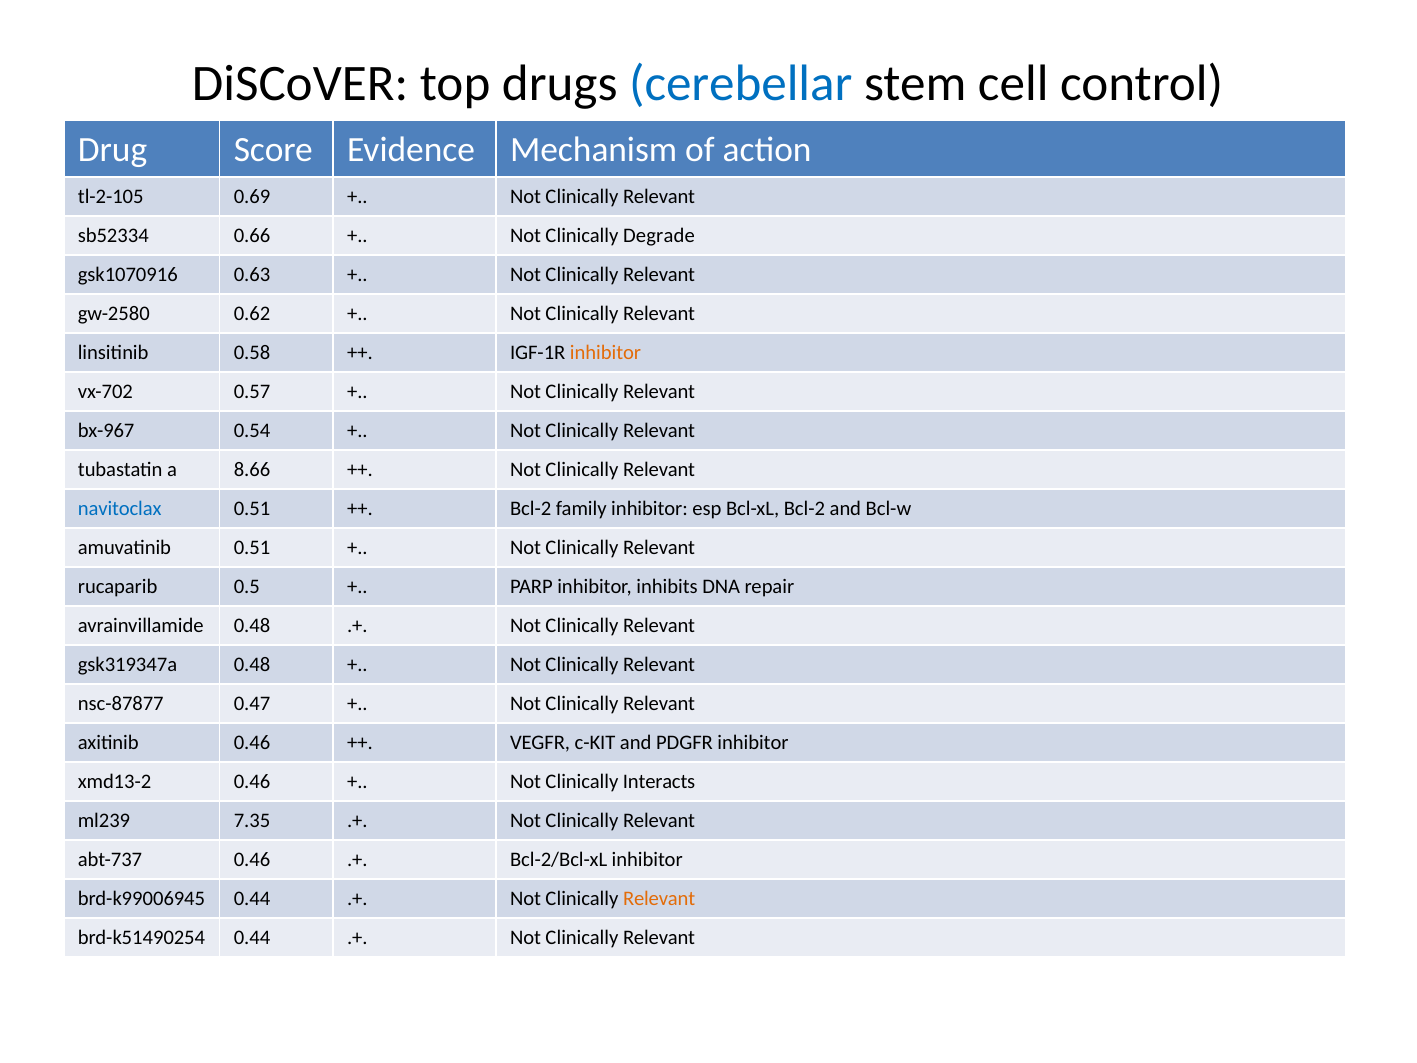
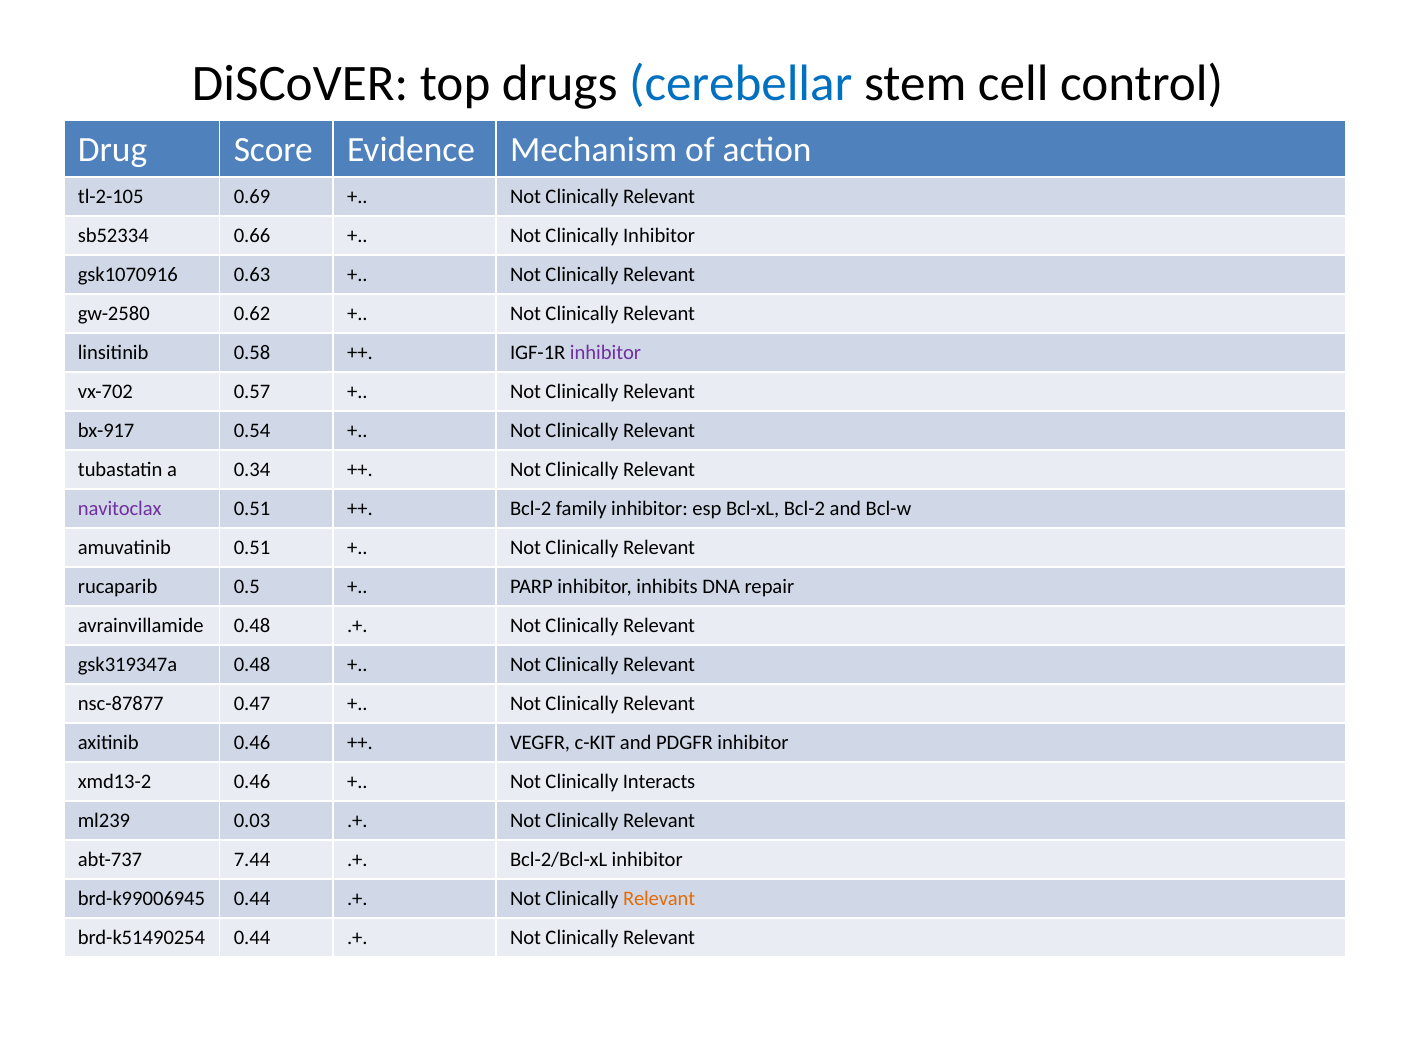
Clinically Degrade: Degrade -> Inhibitor (659, 236)
inhibitor colour: orange -> purple (606, 353)
bx-967: bx-967 -> bx-917 (106, 431)
8.66: 8.66 -> 0.34 (252, 470)
navitoclax colour: blue -> purple (120, 509)
7.35: 7.35 -> 0.03 (252, 821)
abt-737 0.46: 0.46 -> 7.44 (252, 860)
